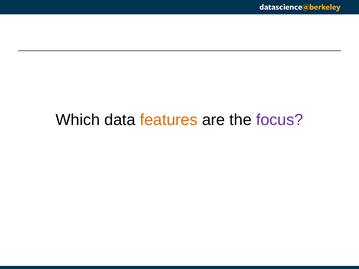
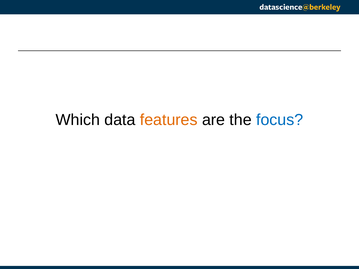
focus colour: purple -> blue (280, 120)
